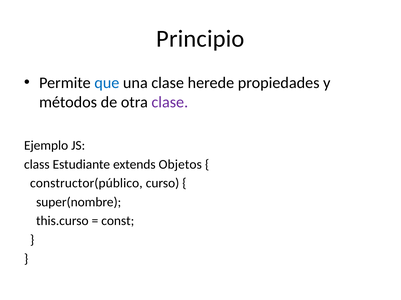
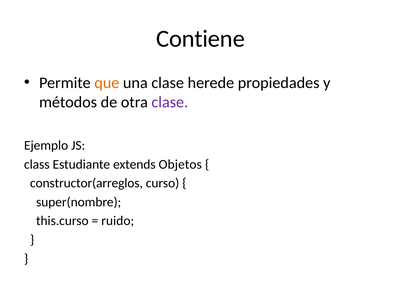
Principio: Principio -> Contiene (201, 39)
que colour: blue -> orange (107, 83)
constructor(público: constructor(público -> constructor(arreglos (86, 184)
const: const -> ruido (118, 221)
